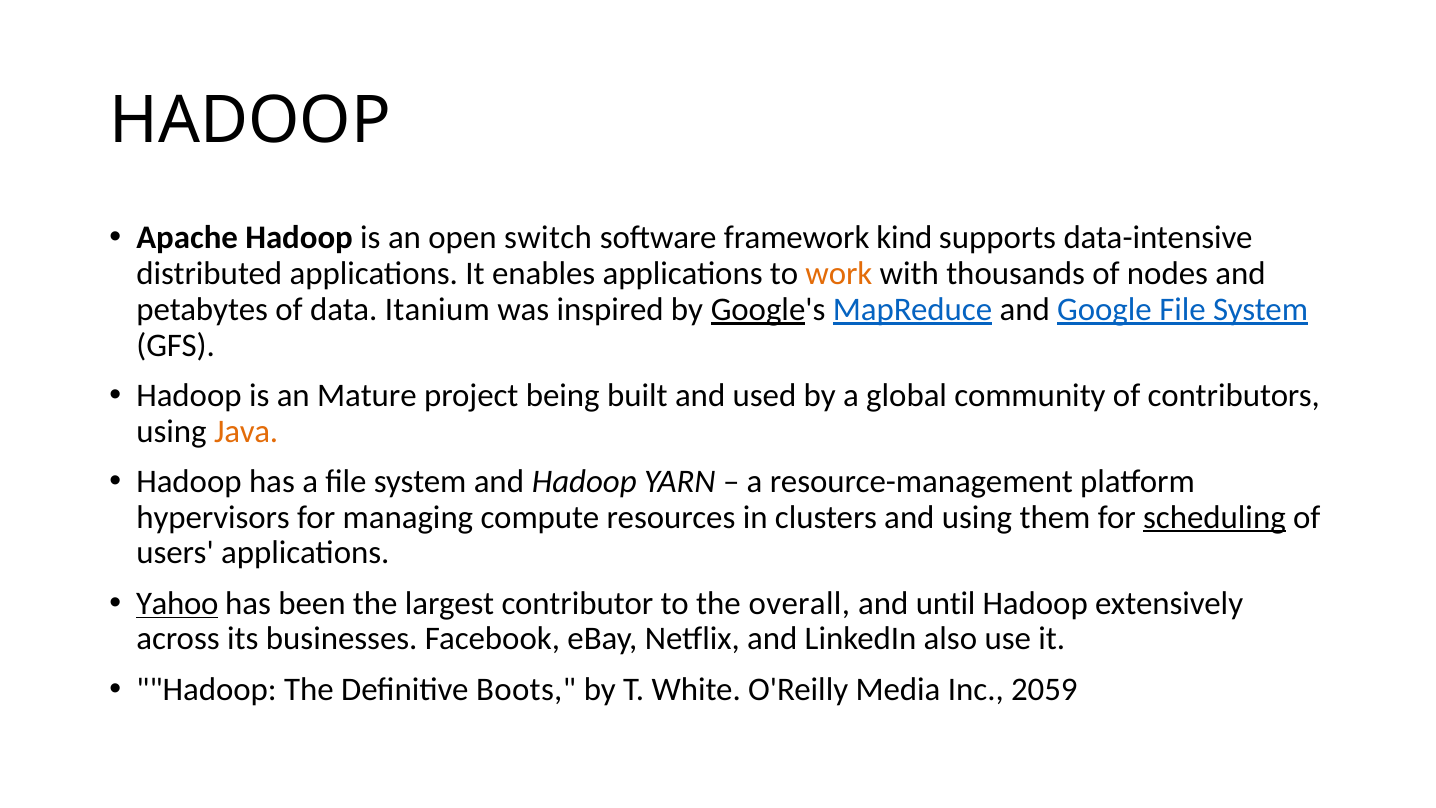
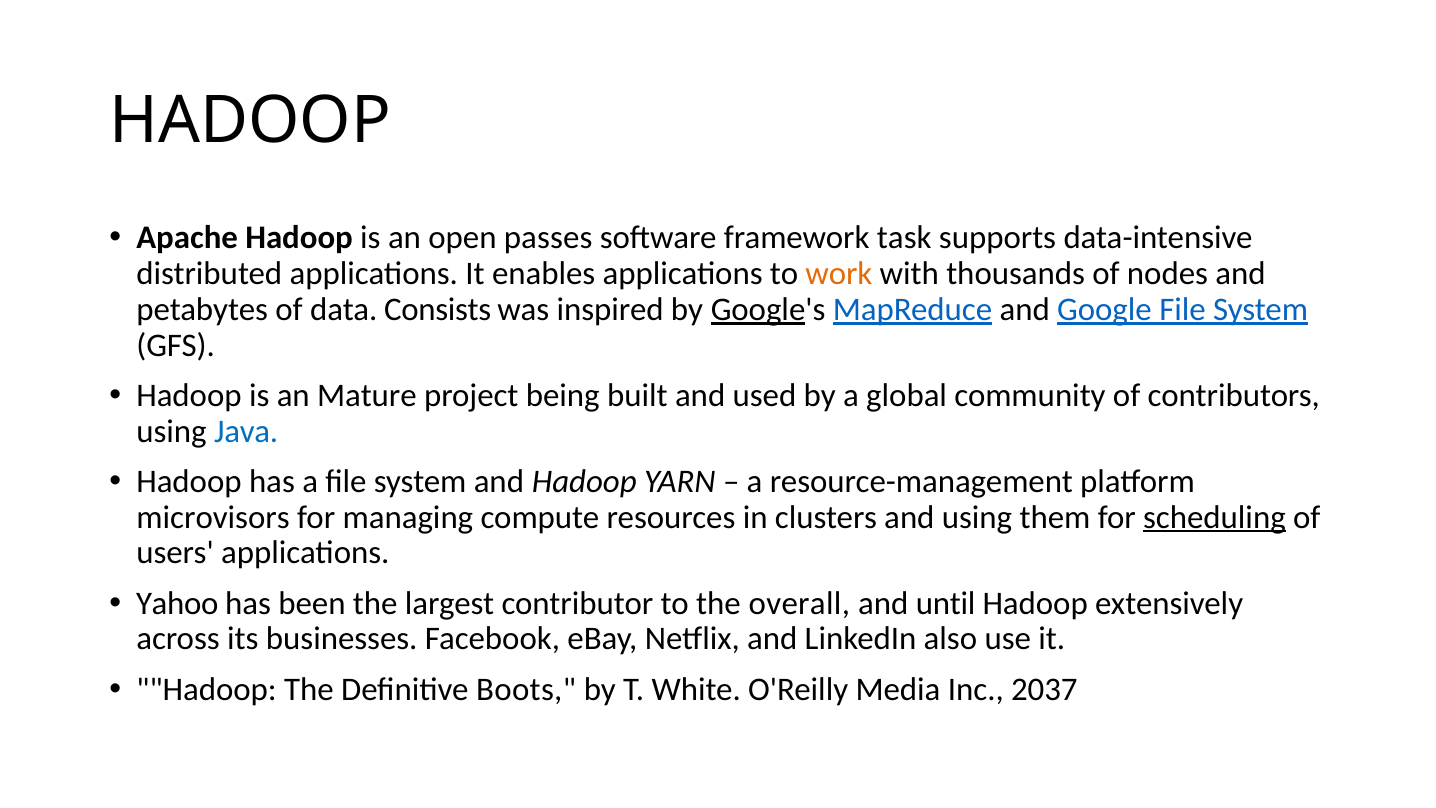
switch: switch -> passes (548, 238)
kind: kind -> task (904, 238)
Itanium: Itanium -> Consists (438, 309)
Java colour: orange -> blue (246, 431)
hypervisors: hypervisors -> microvisors (213, 517)
Yahoo underline: present -> none (177, 603)
2059: 2059 -> 2037 (1044, 689)
